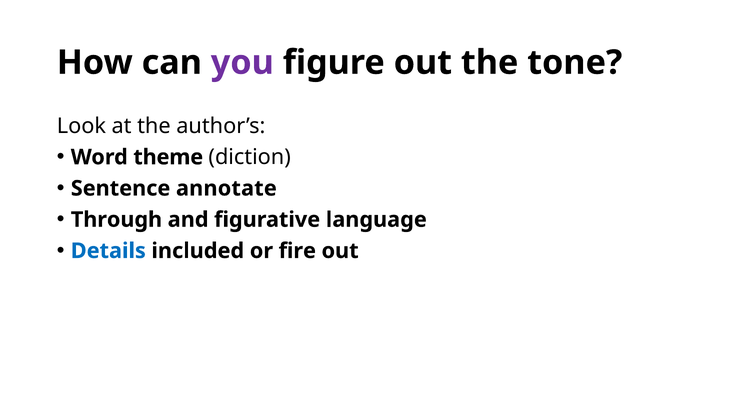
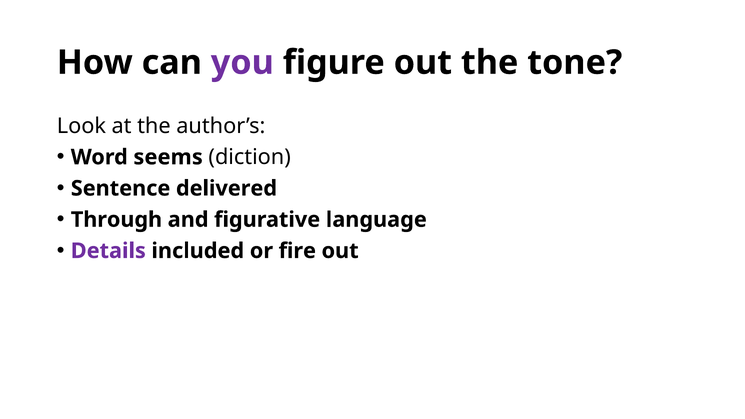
theme: theme -> seems (168, 157)
annotate: annotate -> delivered (226, 188)
Details colour: blue -> purple (108, 251)
